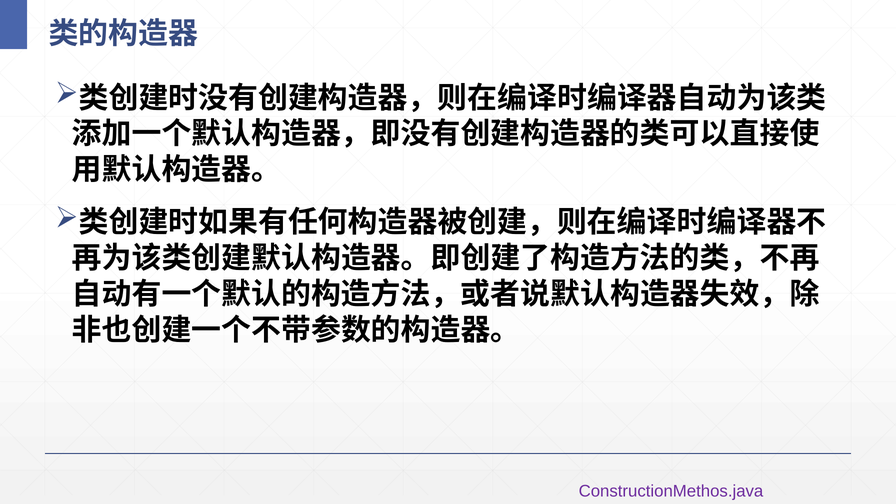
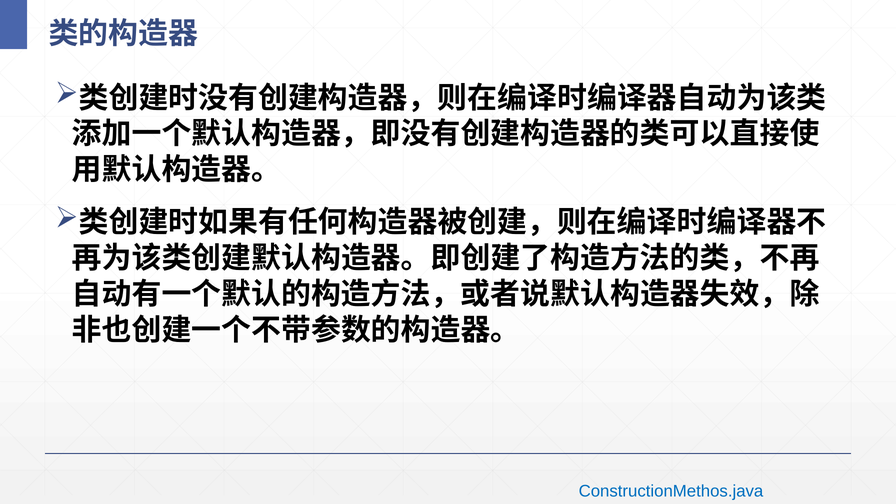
ConstructionMethos.java colour: purple -> blue (671, 491)
